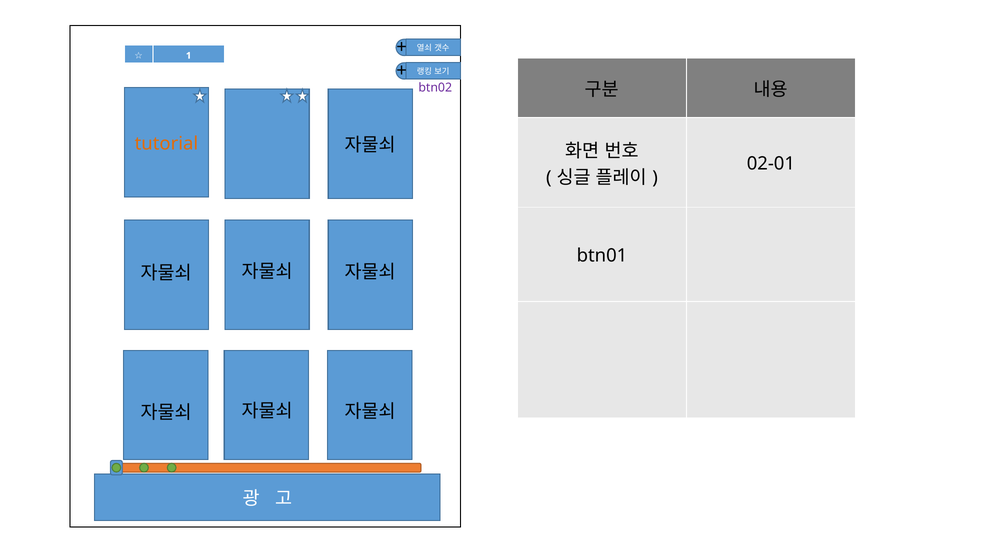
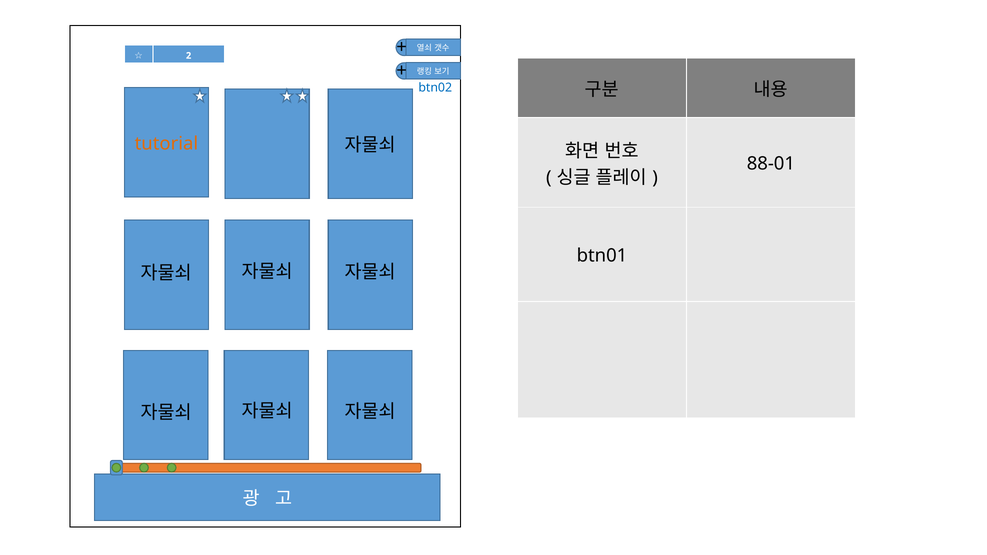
1: 1 -> 2 (189, 56)
btn02 colour: purple -> blue (435, 88)
02-01: 02-01 -> 88-01 (771, 163)
